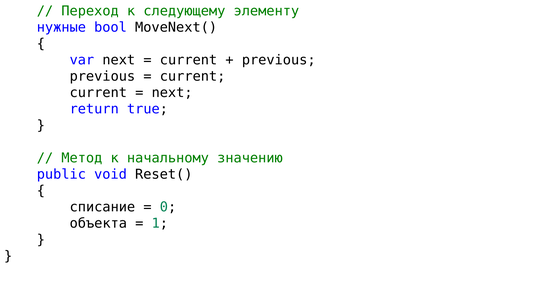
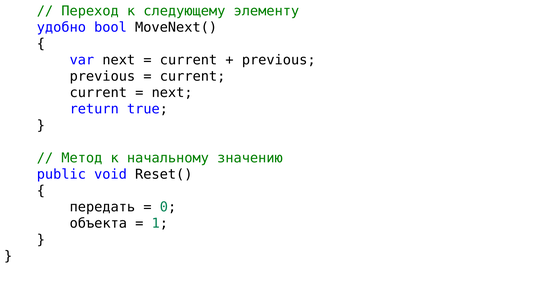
нужные: нужные -> удобно (61, 27)
списание: списание -> передать (102, 207)
